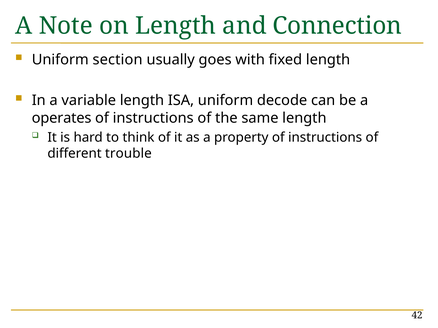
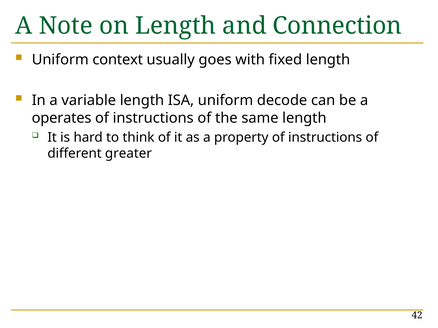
section: section -> context (118, 60)
trouble: trouble -> greater (128, 154)
